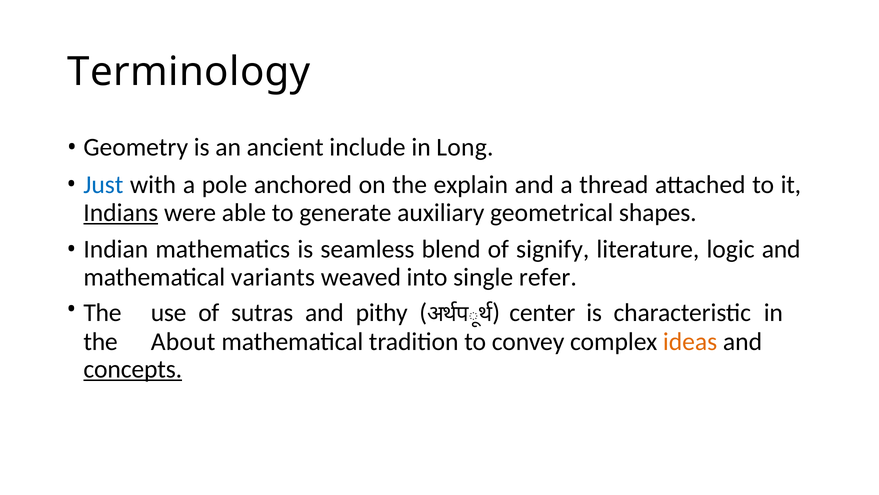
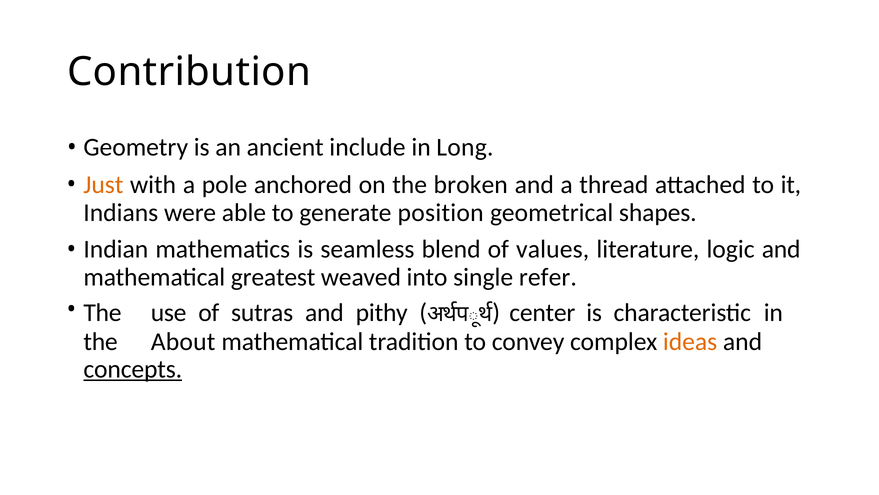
Terminology: Terminology -> Contribution (189, 72)
Just colour: blue -> orange (103, 185)
explain: explain -> broken (471, 185)
Indians underline: present -> none (121, 212)
auxiliary: auxiliary -> position (441, 212)
signify: signify -> values (553, 249)
variants: variants -> greatest (273, 277)
